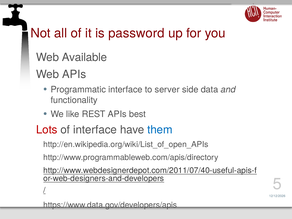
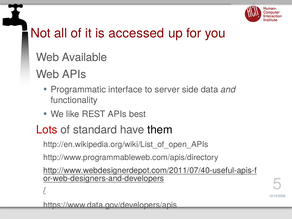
password: password -> accessed (136, 33)
of interface: interface -> standard (95, 130)
them colour: blue -> black (160, 130)
